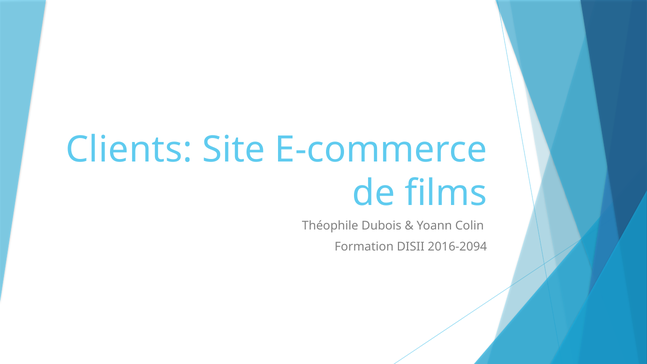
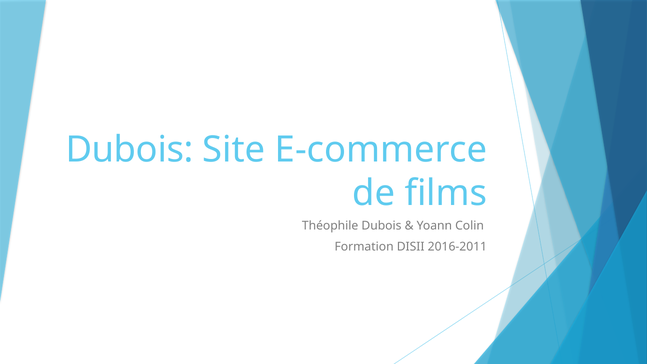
Clients: Clients -> Dubois (130, 150)
2016-2094: 2016-2094 -> 2016-2011 (457, 247)
